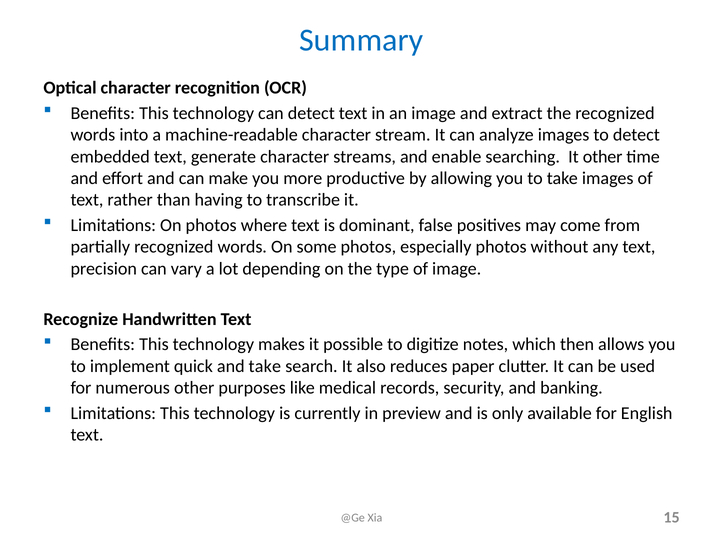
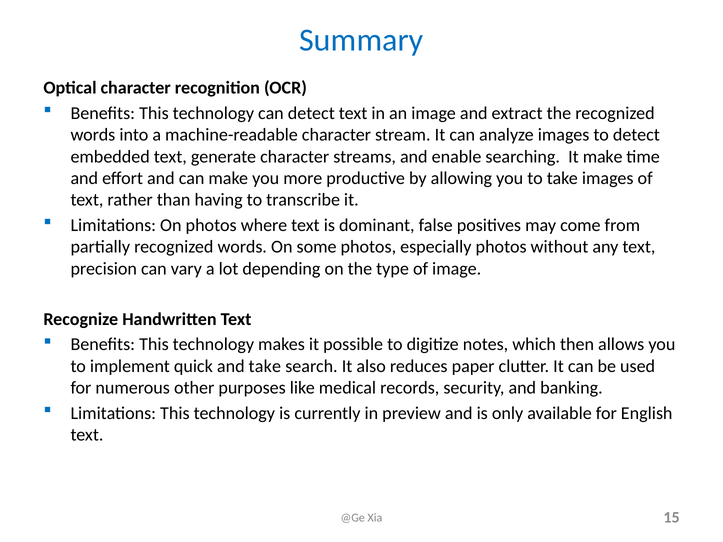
It other: other -> make (603, 157)
